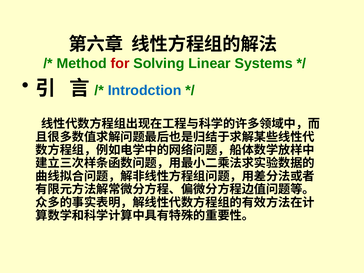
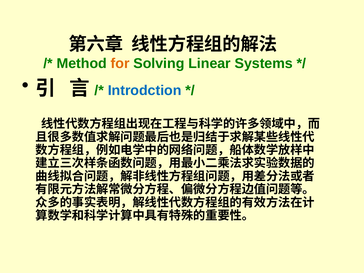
for colour: red -> orange (120, 63)
